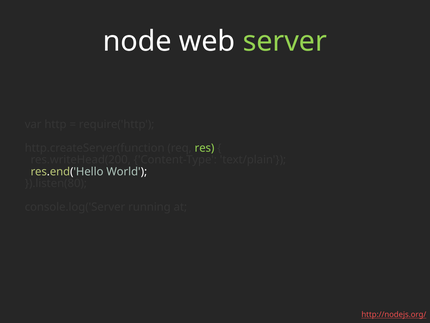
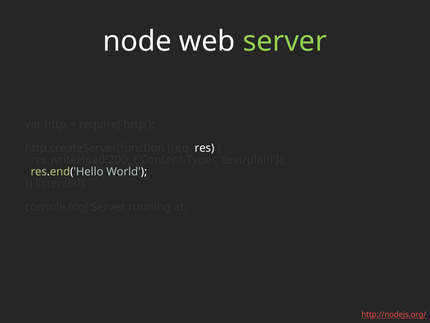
res colour: light green -> white (204, 148)
